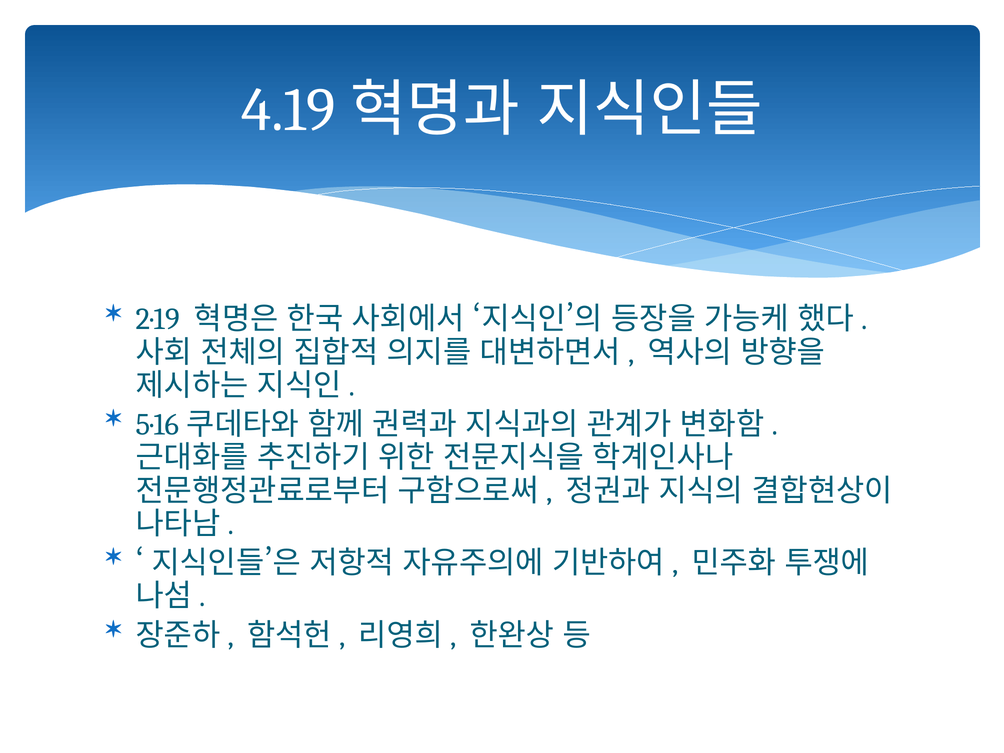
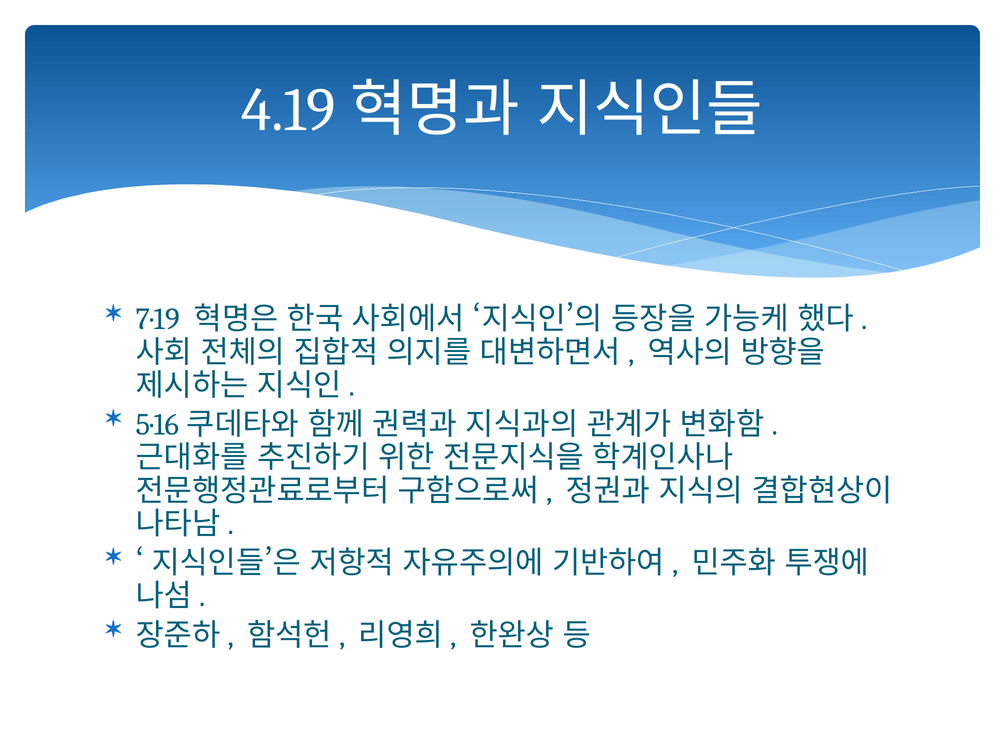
2·19: 2·19 -> 7·19 (158, 319)
